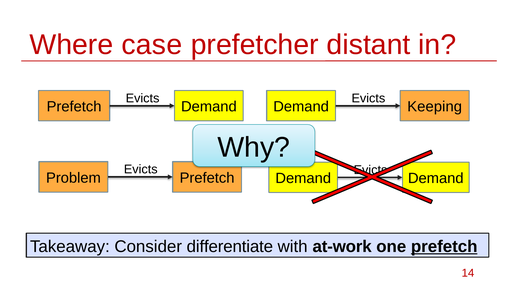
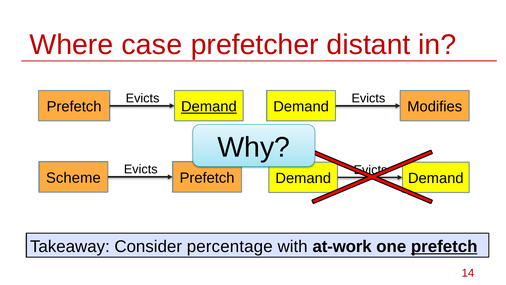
Demand underline: none -> present (209, 107)
Keeping: Keeping -> Modifies (435, 107)
Problem: Problem -> Scheme (73, 178)
differentiate: differentiate -> percentage (230, 246)
